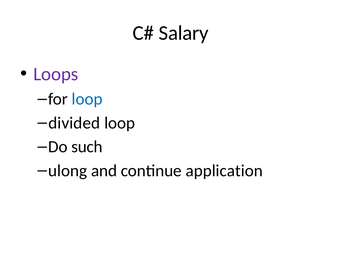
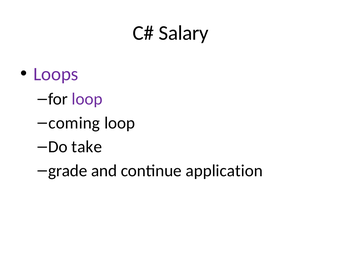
loop colour: blue -> purple (87, 99)
divided: divided -> coming (74, 123)
such: such -> take (87, 147)
ulong: ulong -> grade (68, 171)
